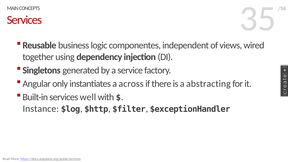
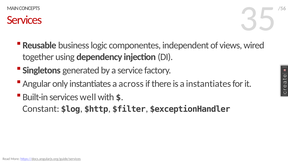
a abstracting: abstracting -> instantiates (208, 84)
Instance: Instance -> Constant (41, 109)
